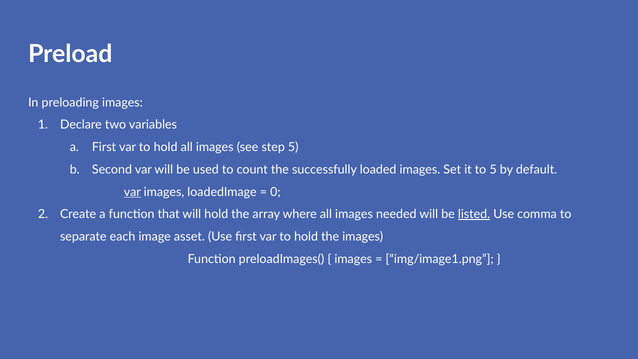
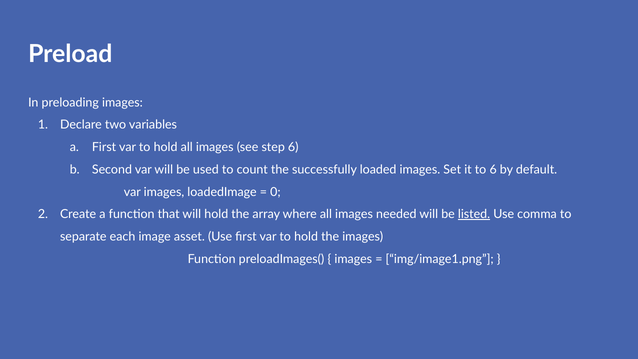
step 5: 5 -> 6 (293, 147)
to 5: 5 -> 6 (493, 170)
var underline: present -> none (132, 192)
